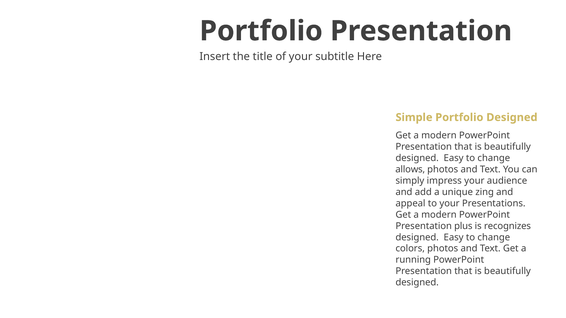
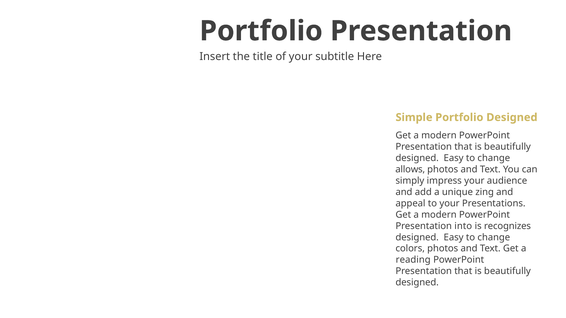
plus: plus -> into (463, 226)
running: running -> reading (413, 260)
